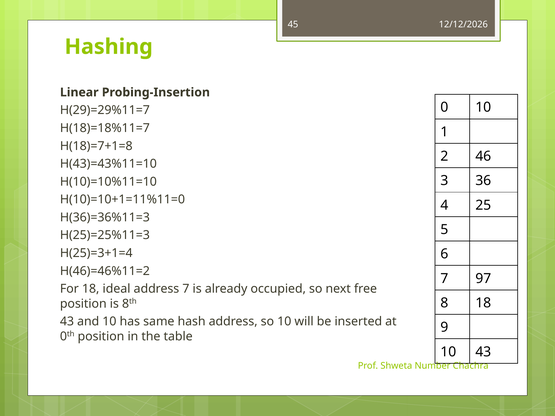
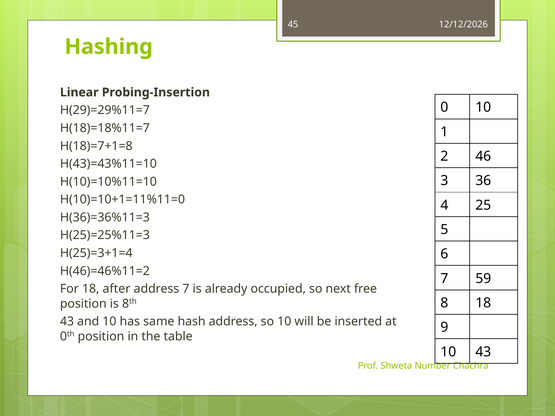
97: 97 -> 59 (483, 279)
ideal: ideal -> after (116, 289)
